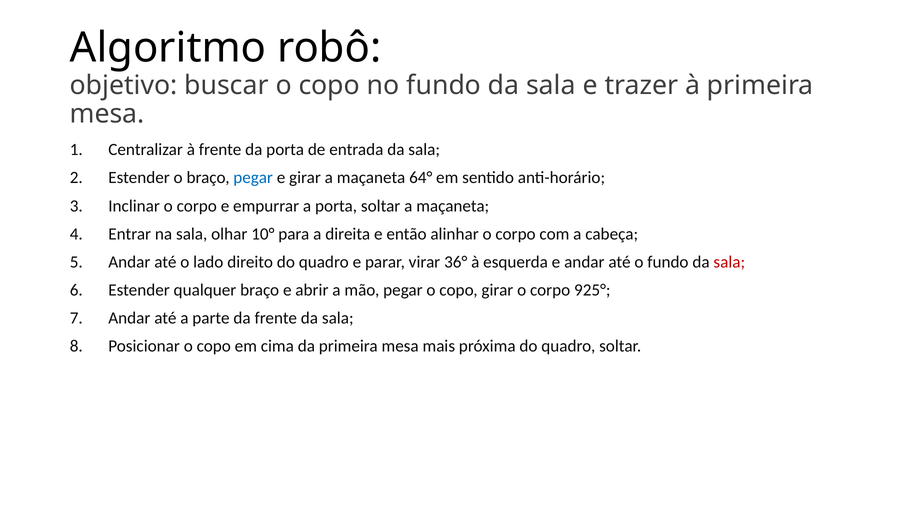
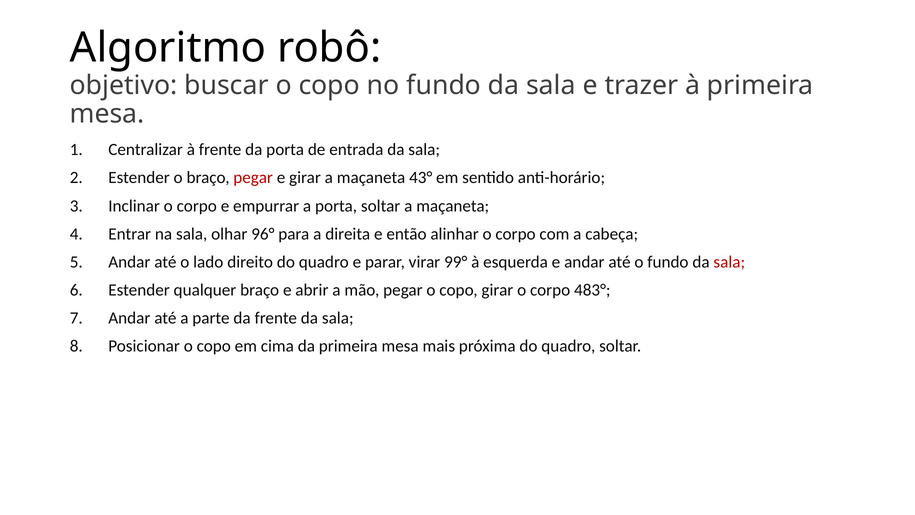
pegar colour: blue -> red (253, 178)
64°: 64° -> 43° (421, 178)
10°: 10° -> 96° (263, 234)
36°: 36° -> 99° (456, 262)
925°: 925° -> 483° (592, 290)
